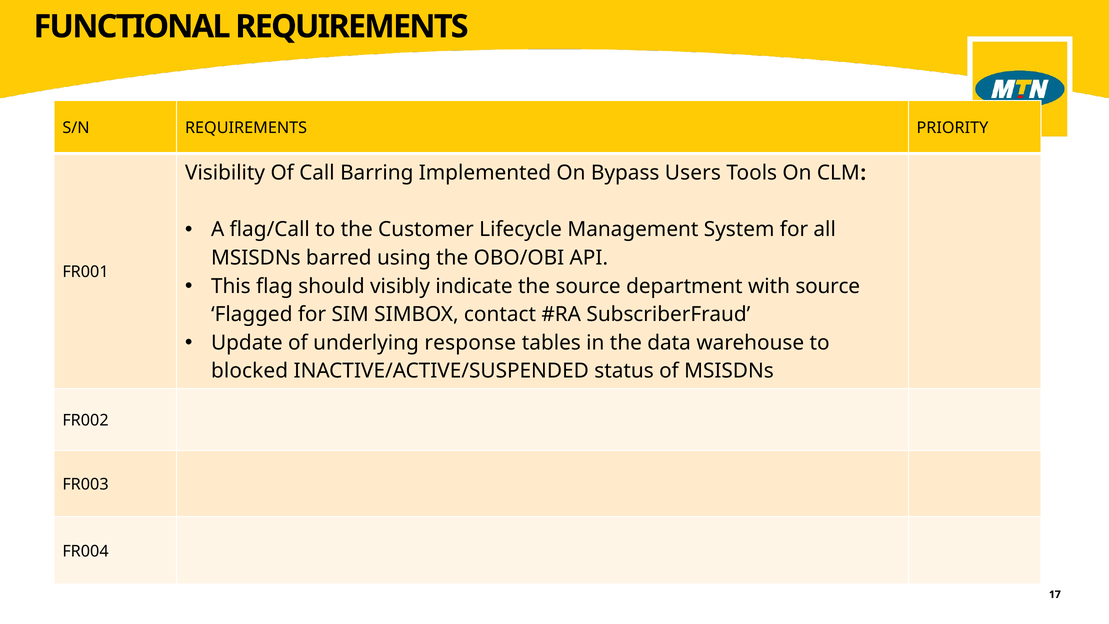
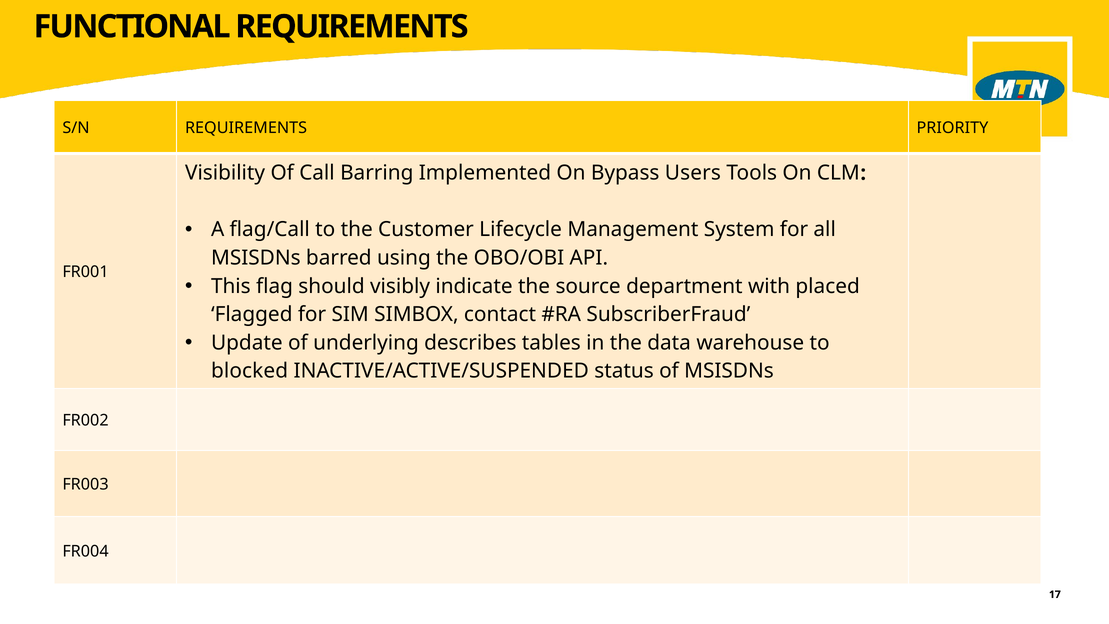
with source: source -> placed (828, 286)
response: response -> describes (470, 343)
